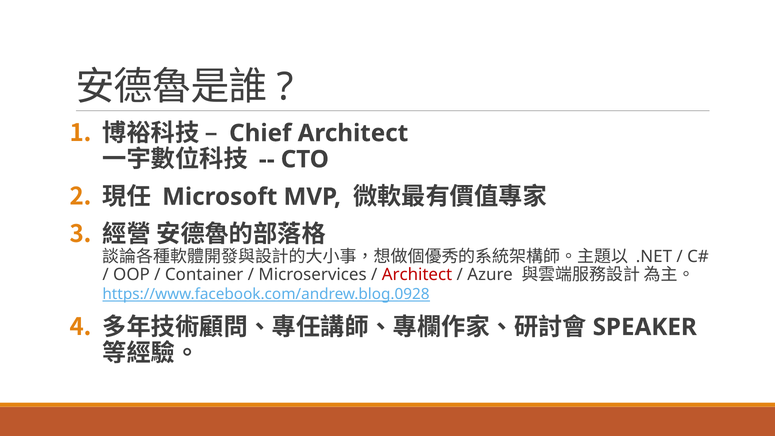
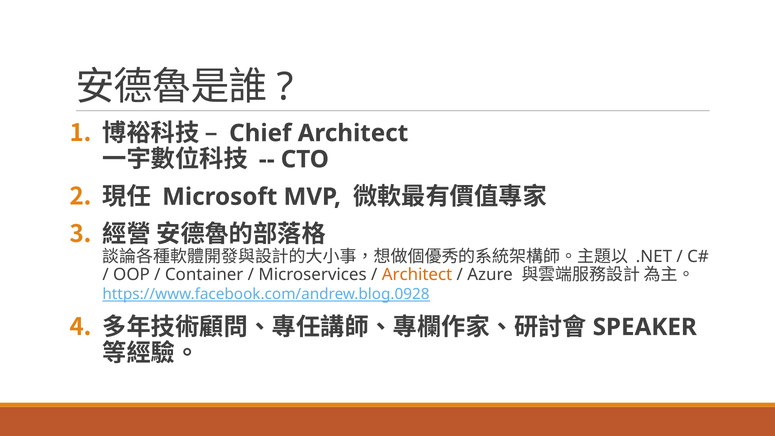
Architect colour: red -> orange (417, 275)
